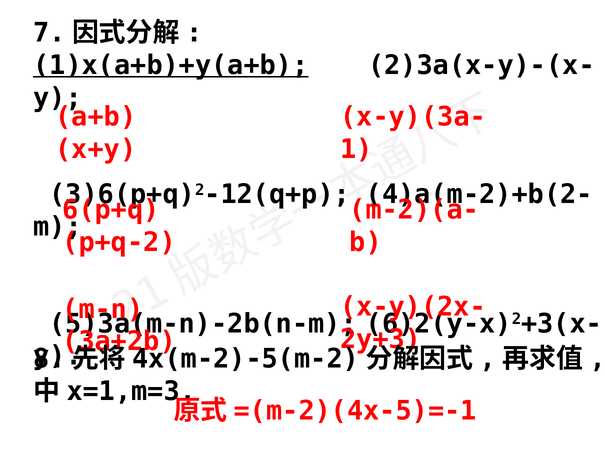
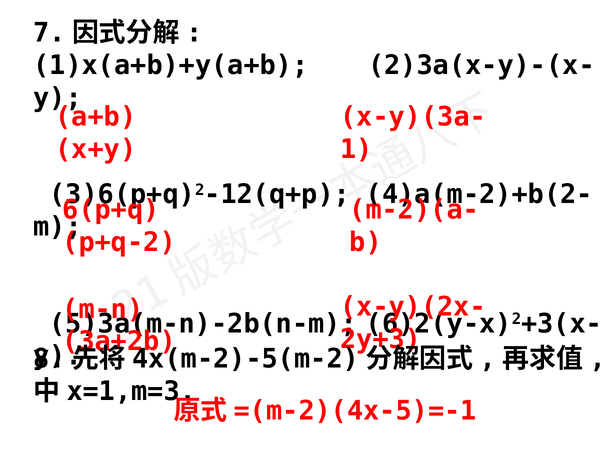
1)x(a+b)+y(a+b underline: present -> none (171, 65)
